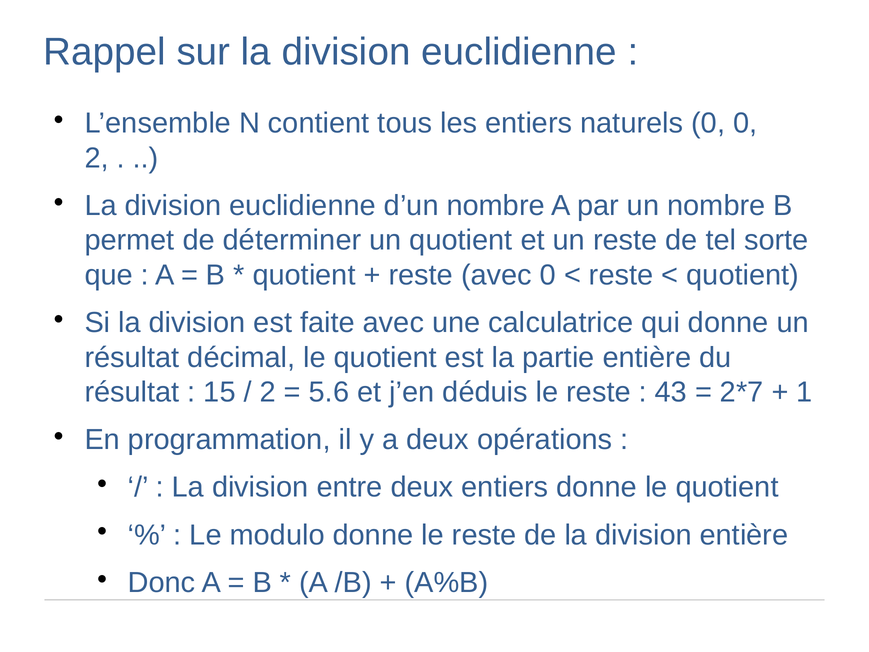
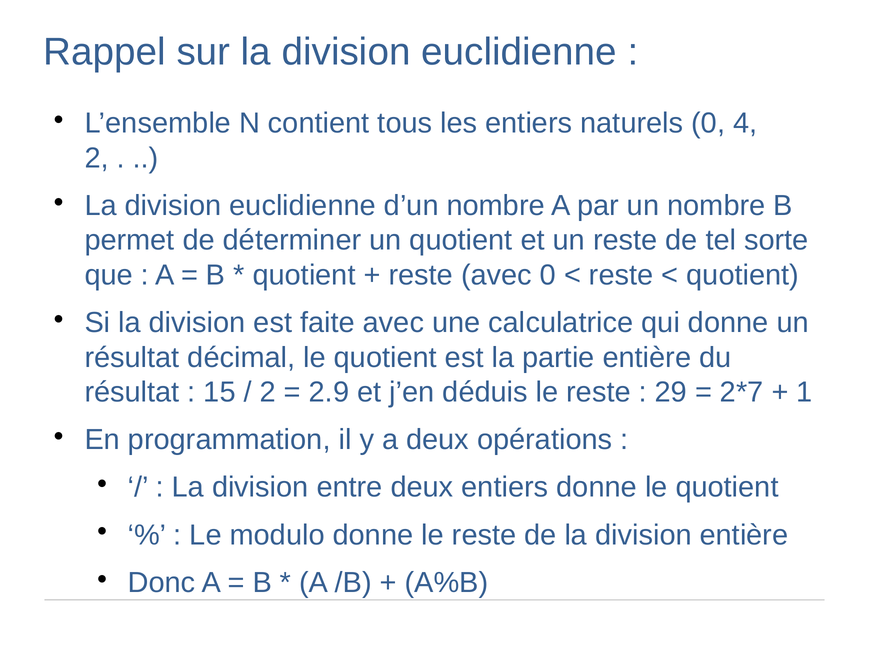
0 0: 0 -> 4 (745, 123)
5.6: 5.6 -> 2.9 (329, 392)
43: 43 -> 29 (671, 392)
